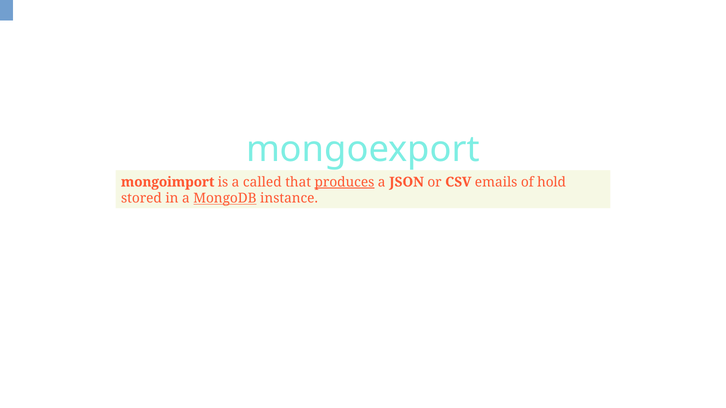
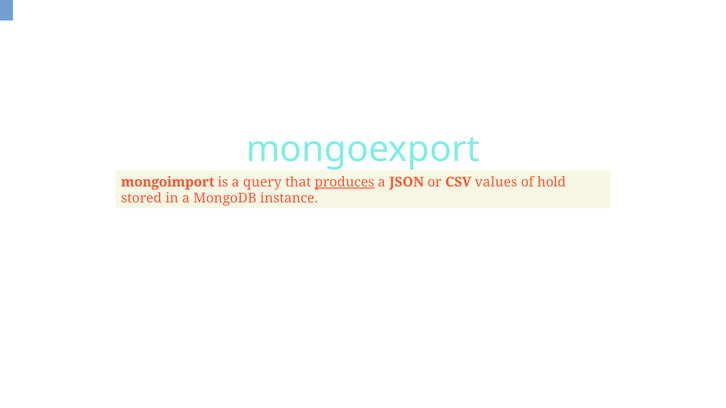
called: called -> query (262, 182)
emails: emails -> values (496, 182)
MongoDB underline: present -> none (225, 199)
